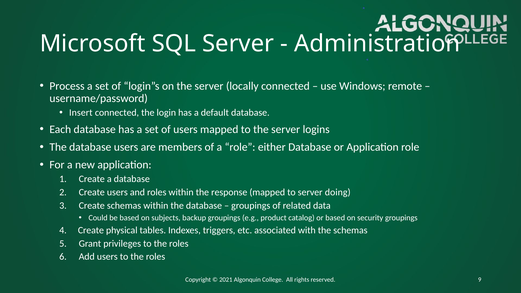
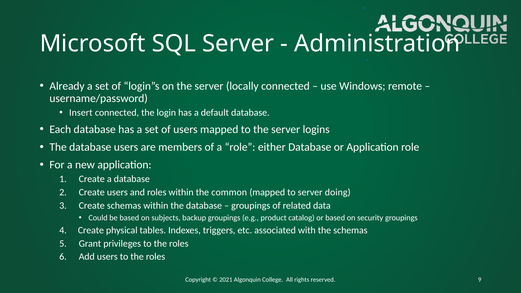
Process: Process -> Already (67, 86)
response: response -> common (229, 192)
